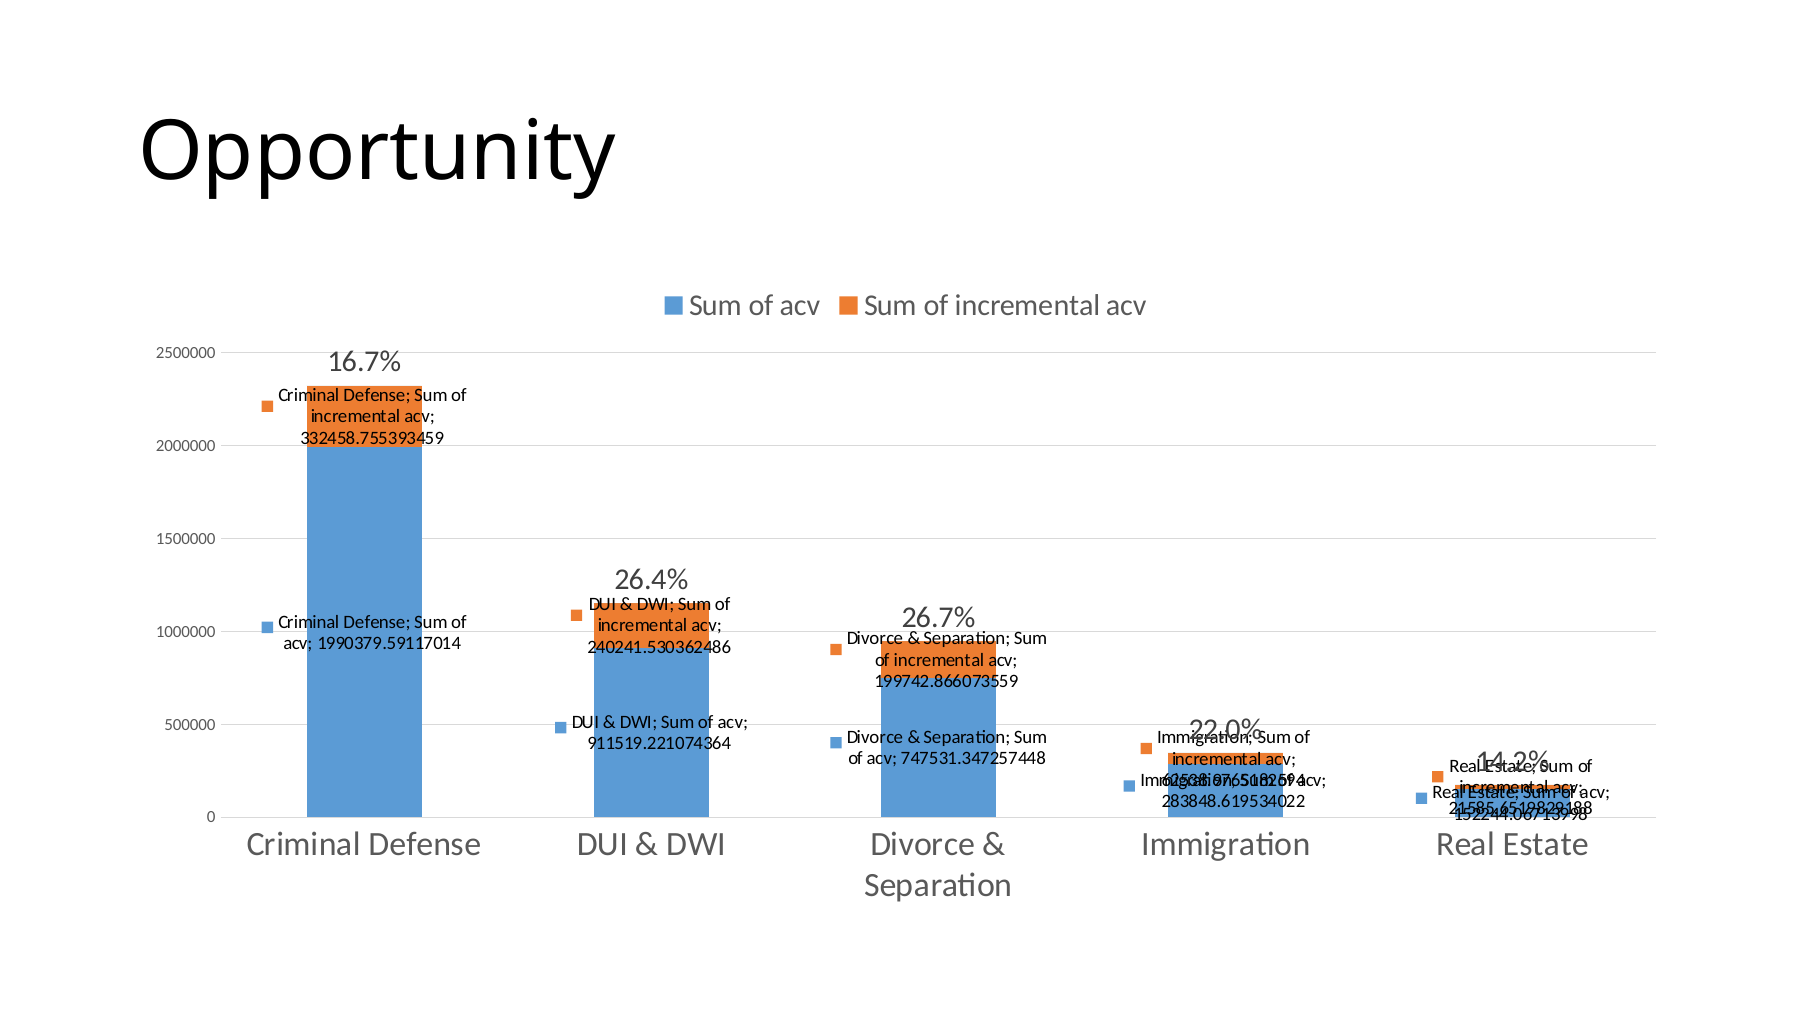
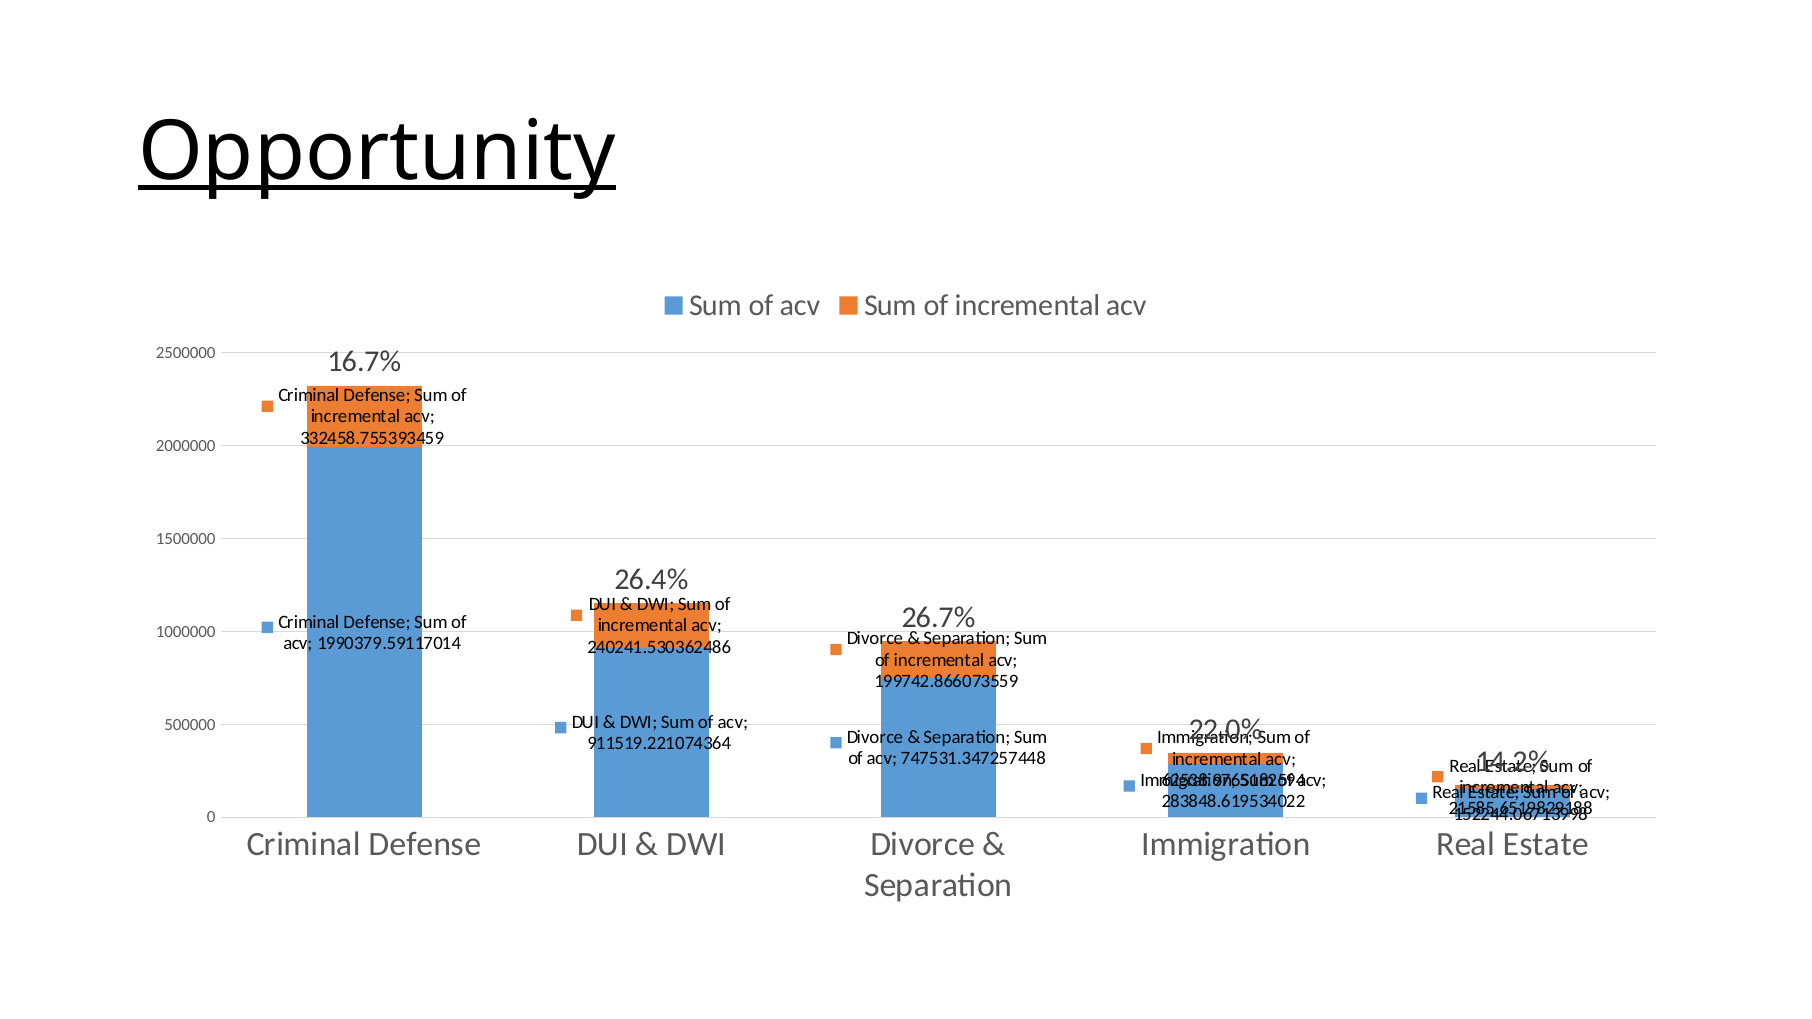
Opportunity underline: none -> present (377, 152)
